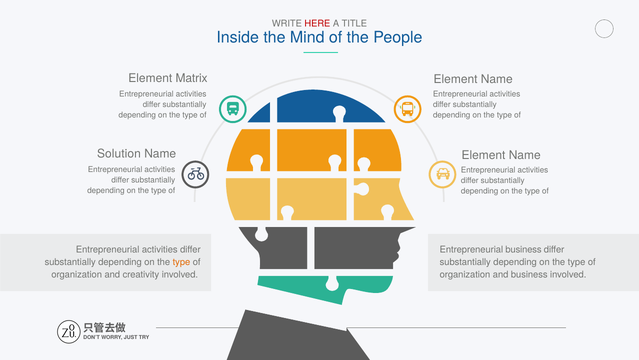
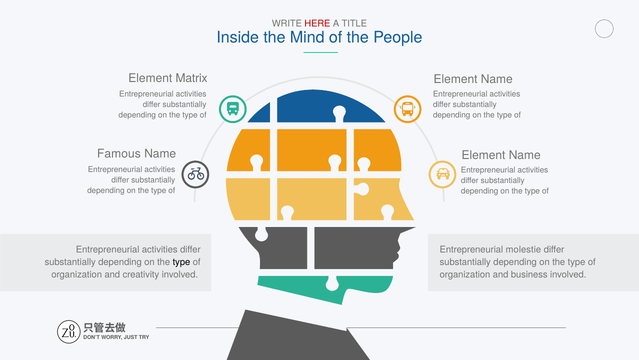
Solution: Solution -> Famous (119, 154)
Entrepreneurial business: business -> molestie (523, 249)
type colour: orange -> black (181, 262)
